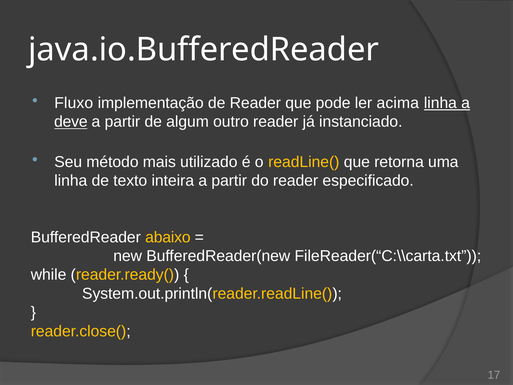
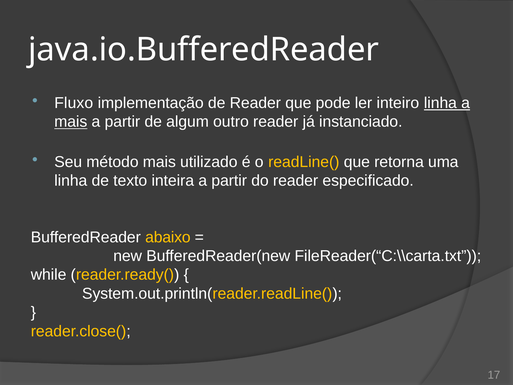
acima: acima -> inteiro (398, 103)
deve: deve -> mais (71, 122)
